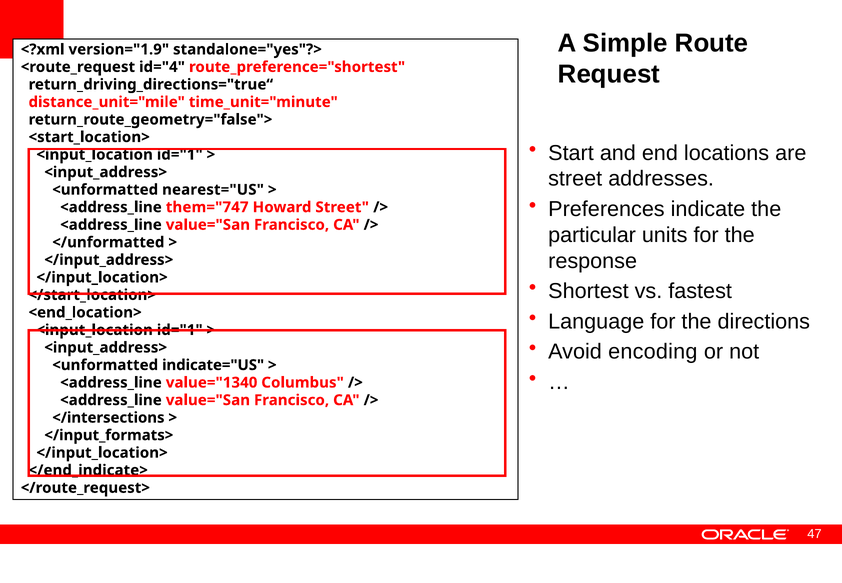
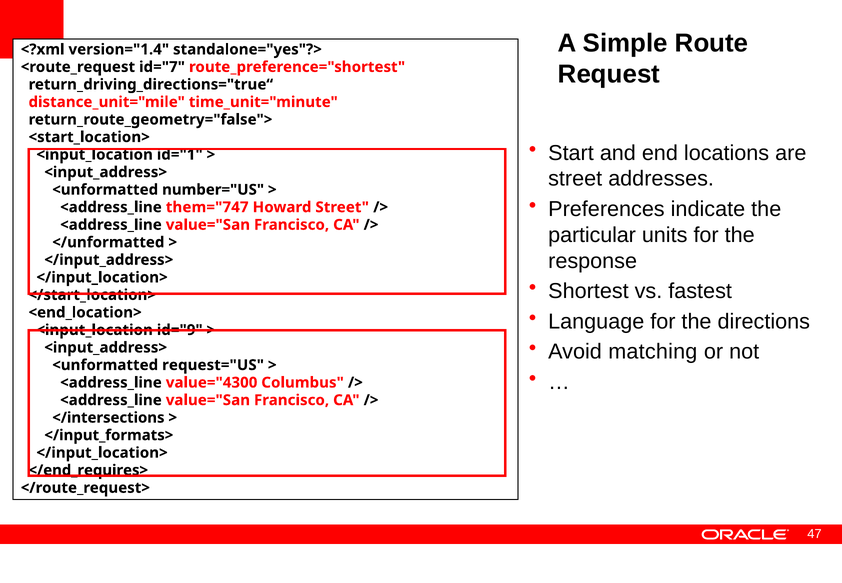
version="1.9: version="1.9 -> version="1.4 (119, 49)
id="4: id="4 -> id="7 (162, 67)
nearest="US: nearest="US -> number="US (213, 190)
id="1: id="1 -> id="9 (180, 330)
encoding: encoding -> matching (653, 352)
indicate="US: indicate="US -> request="US (213, 365)
value="1340: value="1340 -> value="4300 (212, 383)
</end_indicate>: </end_indicate> -> </end_requires> (88, 470)
